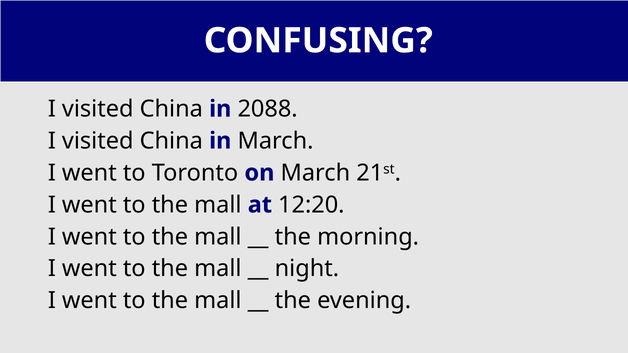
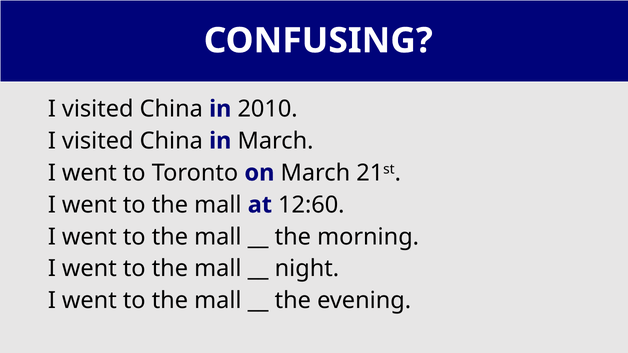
2088: 2088 -> 2010 (268, 109)
12:20: 12:20 -> 12:60 (311, 205)
